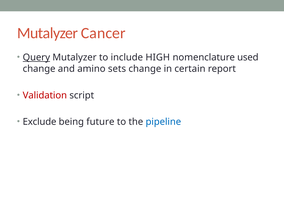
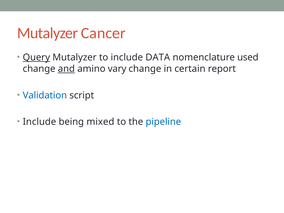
HIGH: HIGH -> DATA (158, 57)
and underline: none -> present (66, 69)
sets: sets -> vary (117, 69)
Validation colour: red -> blue (45, 95)
Exclude: Exclude -> Include (39, 122)
future: future -> mixed (100, 122)
